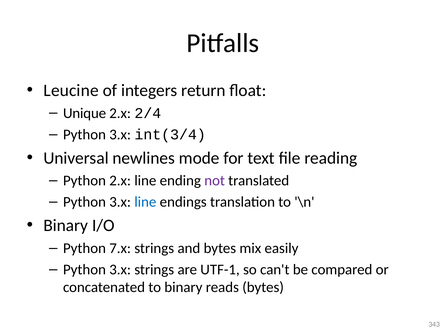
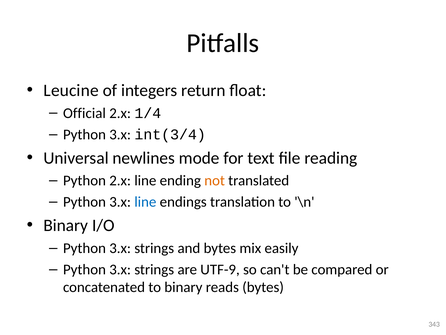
Unique: Unique -> Official (84, 113)
2/4: 2/4 -> 1/4 (148, 113)
not colour: purple -> orange (215, 180)
7.x: 7.x -> 3.x (120, 248)
UTF-1: UTF-1 -> UTF-9 (220, 269)
